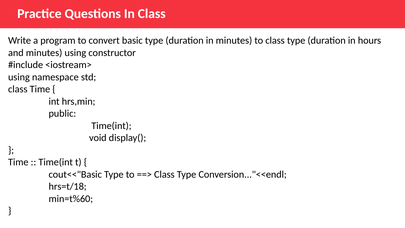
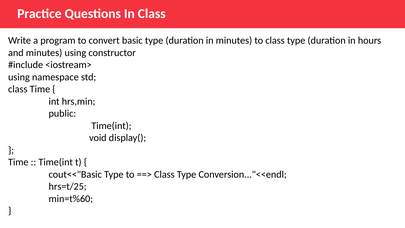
hrs=t/18: hrs=t/18 -> hrs=t/25 (68, 186)
